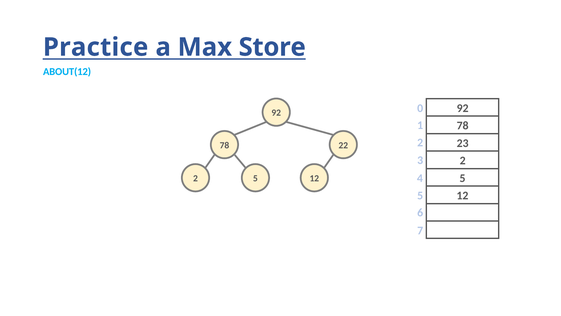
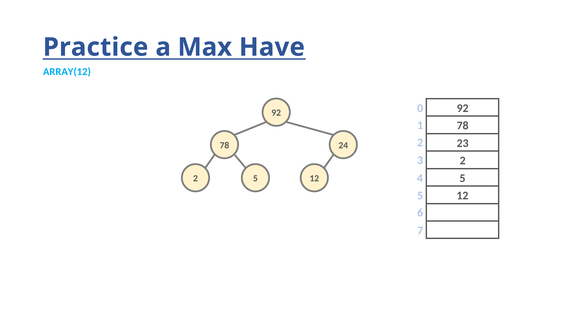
Store: Store -> Have (272, 47)
ABOUT(12: ABOUT(12 -> ARRAY(12 (67, 72)
22: 22 -> 24 (343, 145)
